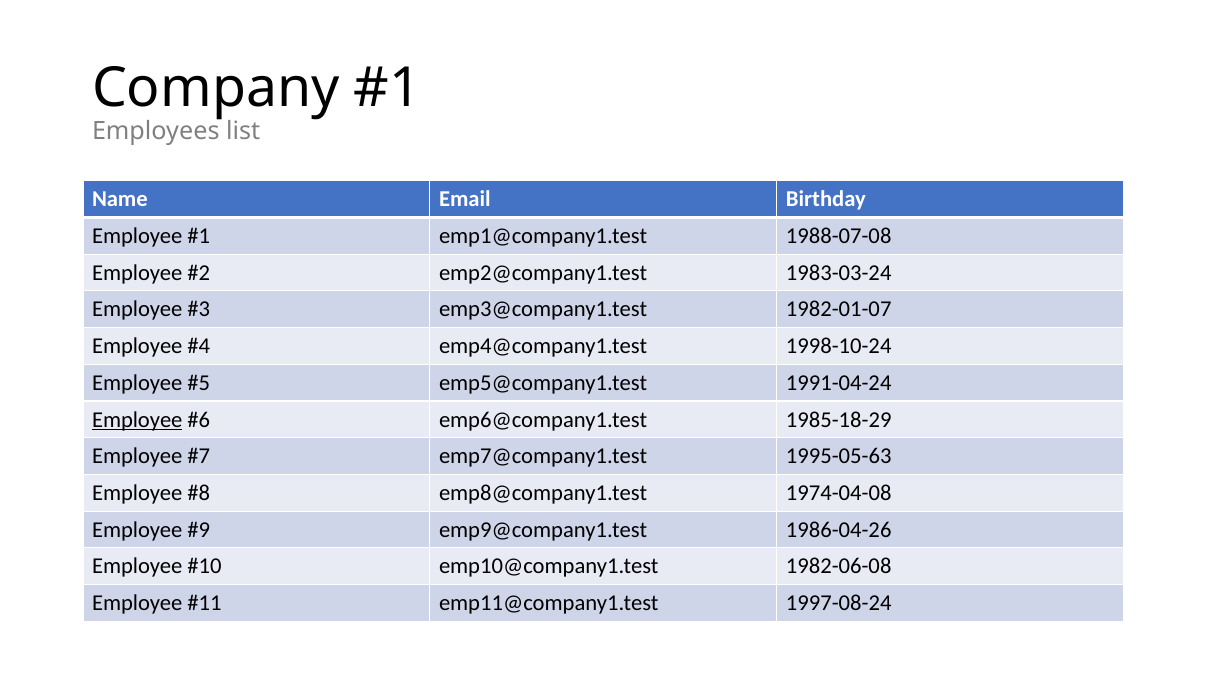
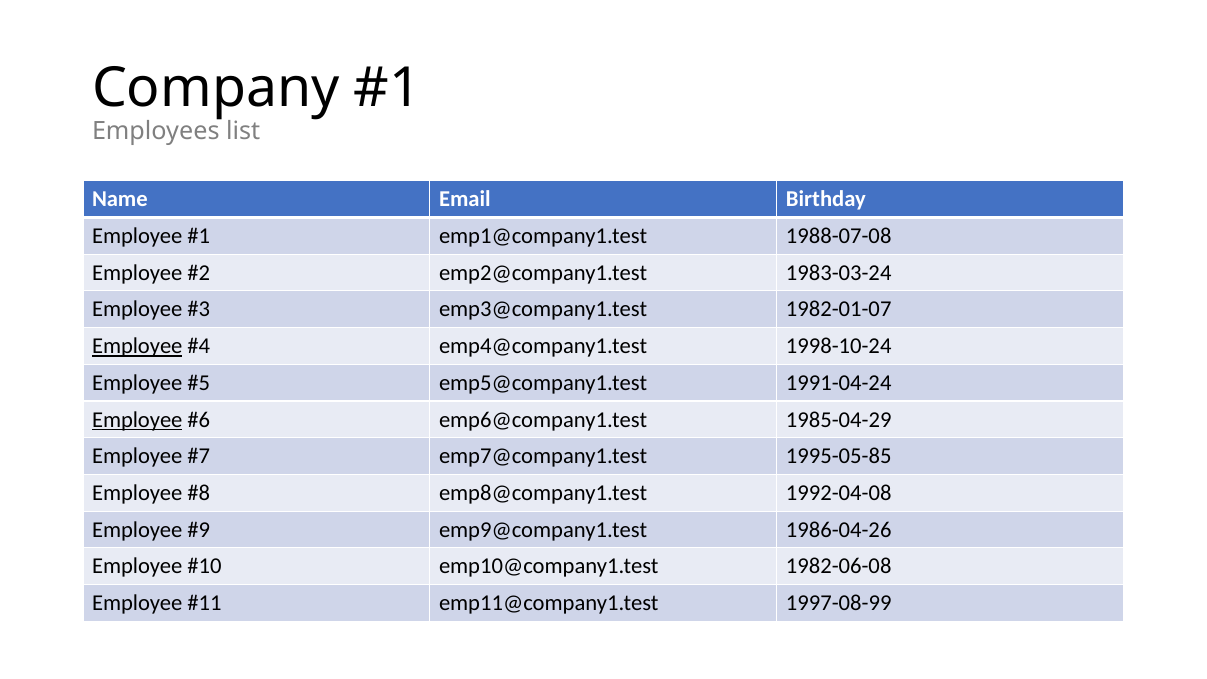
Employee underline: none -> present (137, 346)
1985-18-29: 1985-18-29 -> 1985-04-29 (839, 420)
1995-05-63: 1995-05-63 -> 1995-05-85 (839, 456)
1974-04-08: 1974-04-08 -> 1992-04-08 (839, 493)
1997-08-24: 1997-08-24 -> 1997-08-99 (839, 603)
